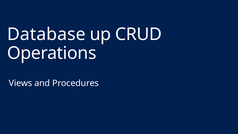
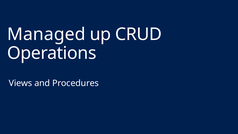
Database: Database -> Managed (46, 34)
